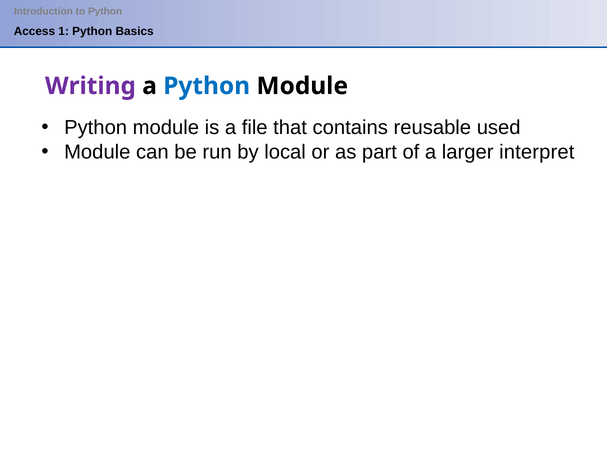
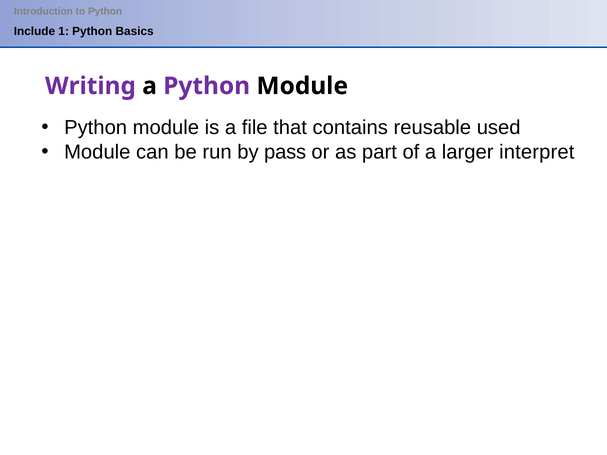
Access: Access -> Include (34, 31)
Python colour: blue -> purple (207, 86)
local: local -> pass (285, 152)
